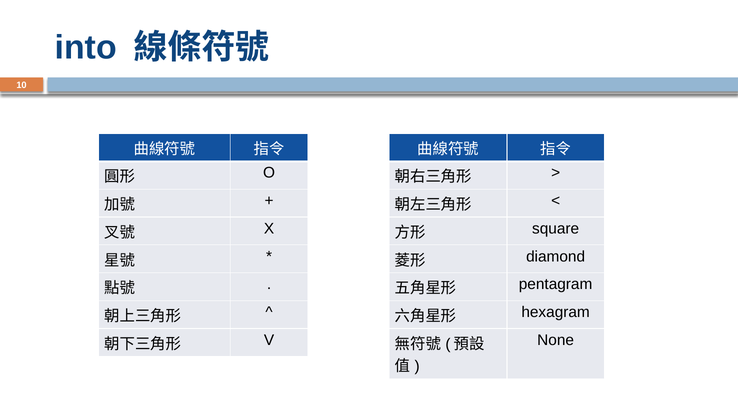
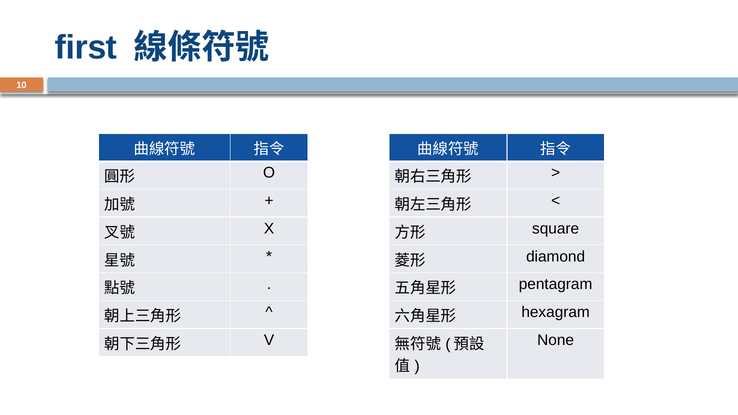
into: into -> first (86, 47)
